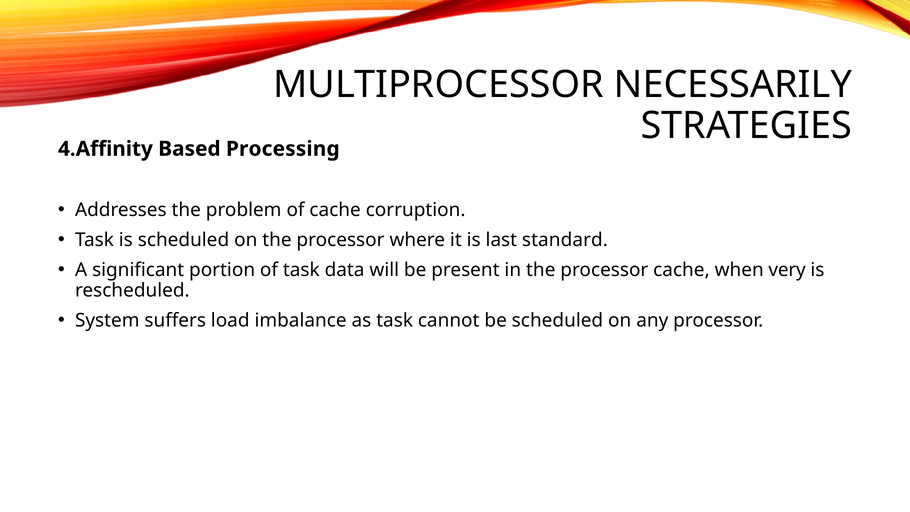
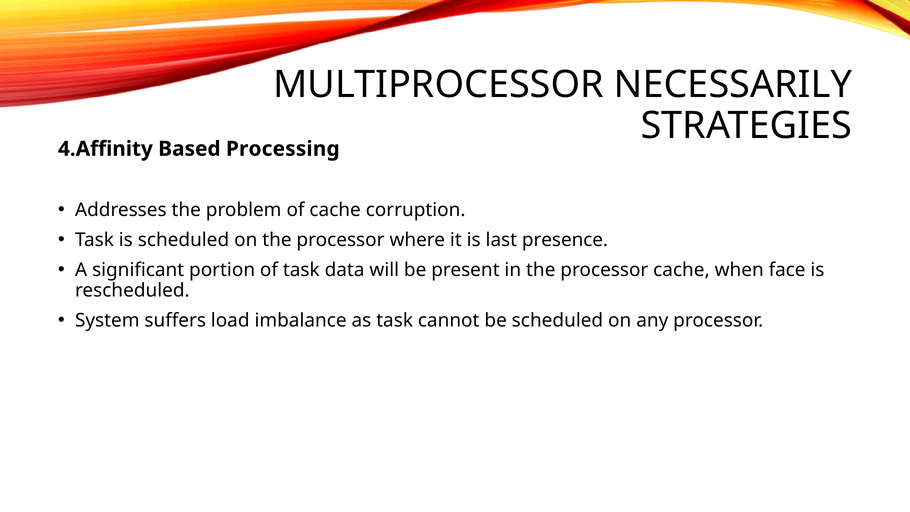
standard: standard -> presence (565, 240)
very: very -> face (787, 270)
